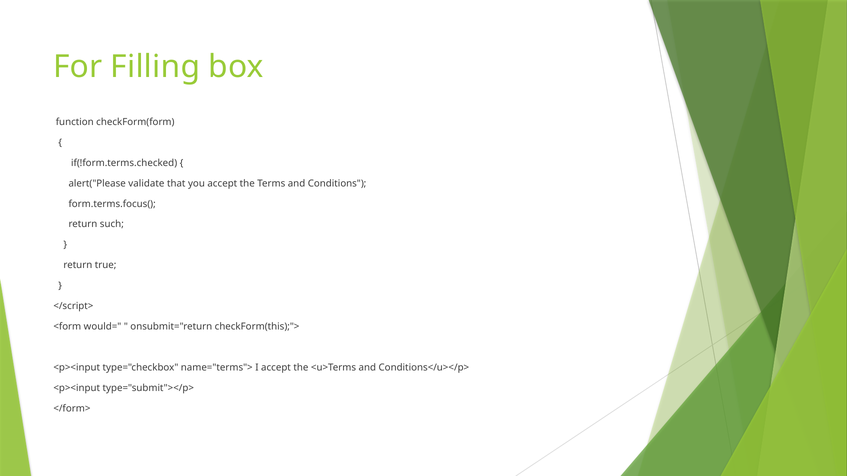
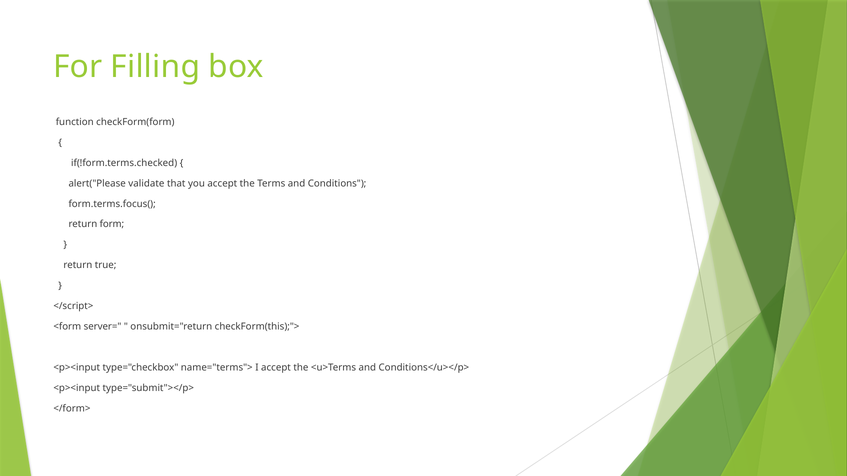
such: such -> form (112, 224)
would=: would= -> server= (103, 327)
